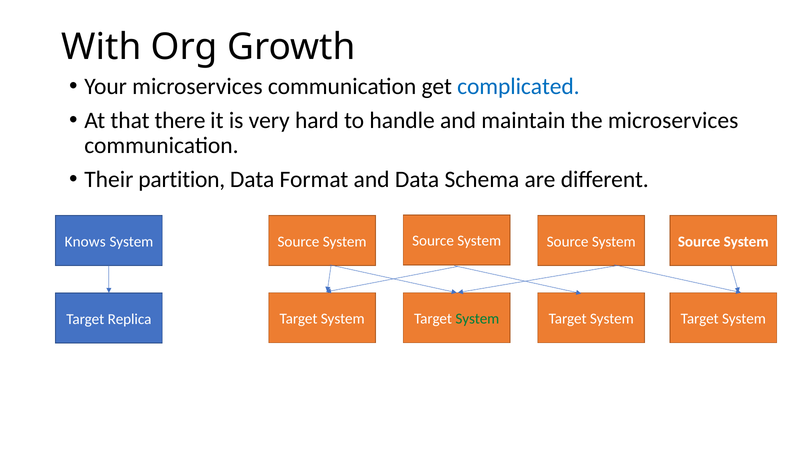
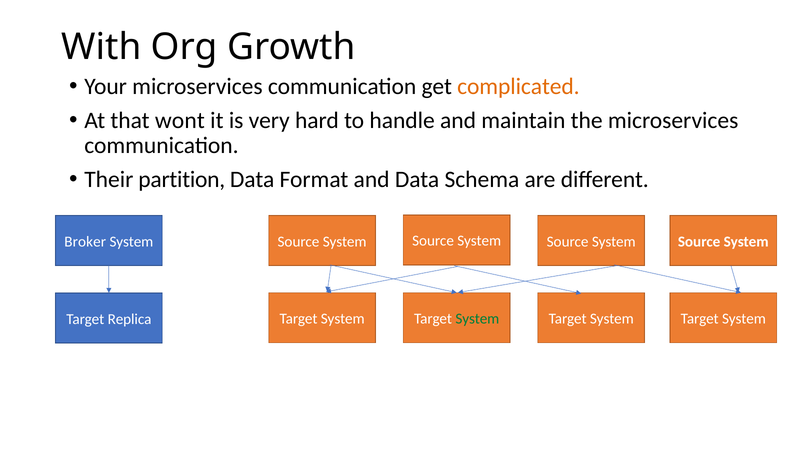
complicated colour: blue -> orange (518, 86)
there: there -> wont (180, 120)
Knows: Knows -> Broker (85, 242)
